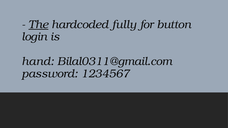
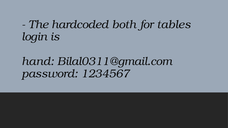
The underline: present -> none (38, 24)
fully: fully -> both (124, 24)
button: button -> tables (174, 24)
